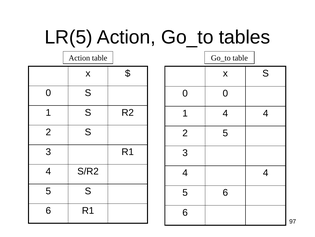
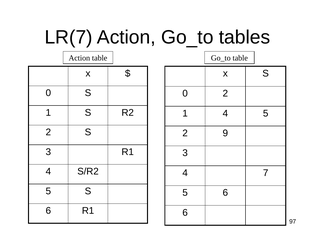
LR(5: LR(5 -> LR(7 (69, 37)
0 0: 0 -> 2 (225, 93)
1 4 4: 4 -> 5 (266, 113)
2 5: 5 -> 9 (225, 133)
4: 4 -> 7 (266, 172)
